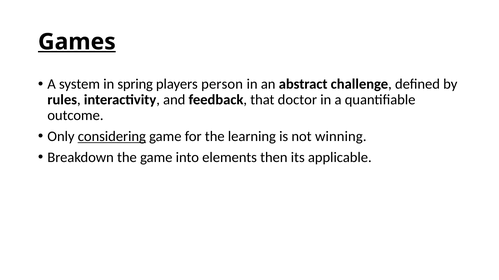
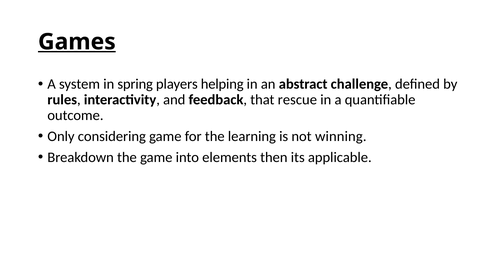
person: person -> helping (222, 84)
doctor: doctor -> rescue (297, 100)
considering underline: present -> none (112, 137)
